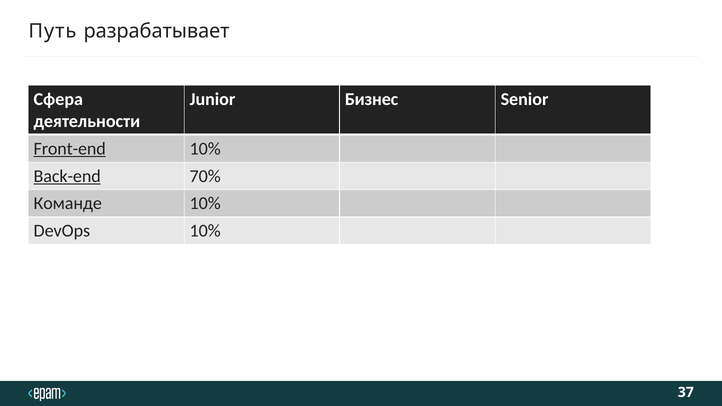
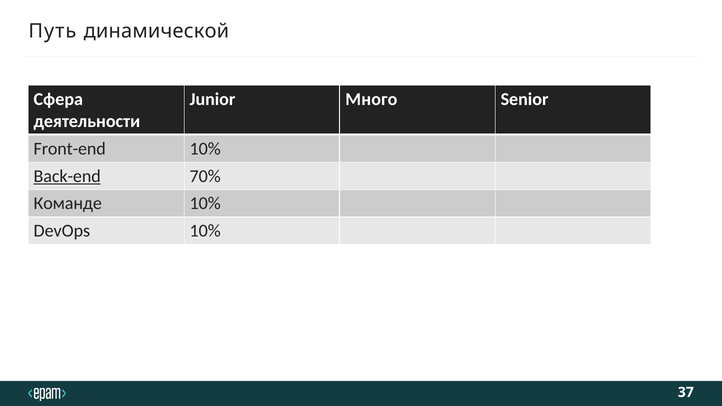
разрабатывает: разрабатывает -> динамической (156, 31)
Бизнес: Бизнес -> Много (371, 99)
Front-end underline: present -> none (70, 149)
